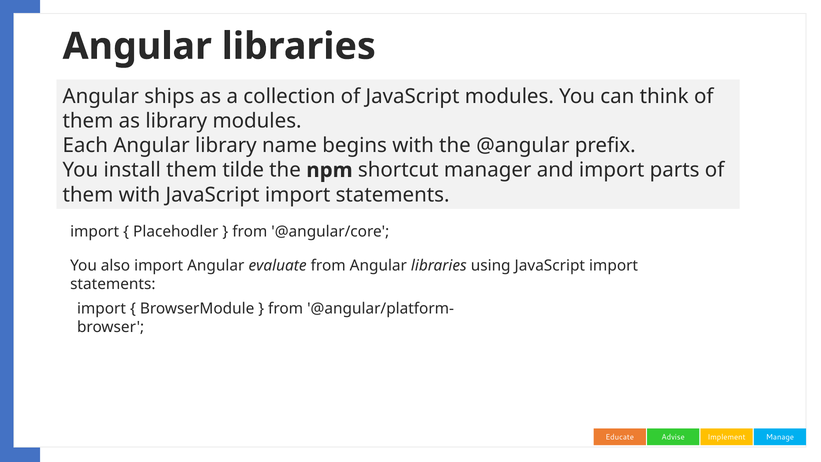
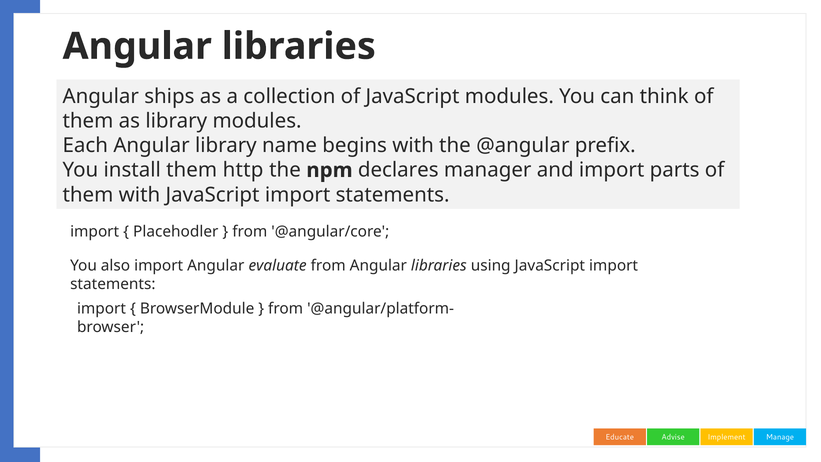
tilde: tilde -> http (243, 170)
shortcut: shortcut -> declares (398, 170)
